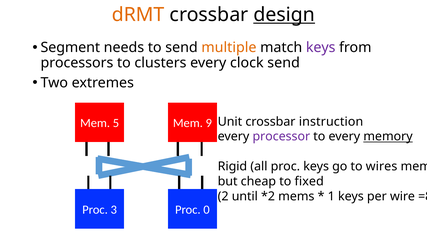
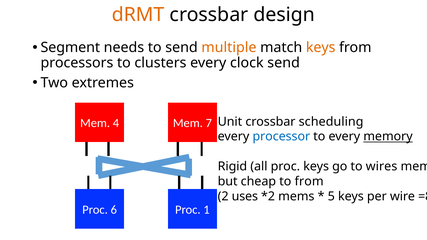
design underline: present -> none (284, 15)
keys colour: purple -> orange (321, 48)
instruction: instruction -> scheduling (331, 122)
5: 5 -> 4 (116, 123)
9: 9 -> 7 (209, 123)
processor colour: purple -> blue (281, 137)
to fixed: fixed -> from (309, 181)
until: until -> uses (245, 196)
1: 1 -> 5 (331, 196)
3: 3 -> 6 (114, 210)
0: 0 -> 1 (207, 210)
